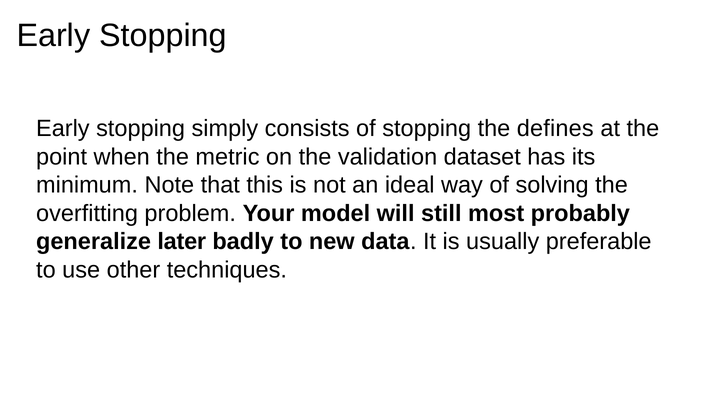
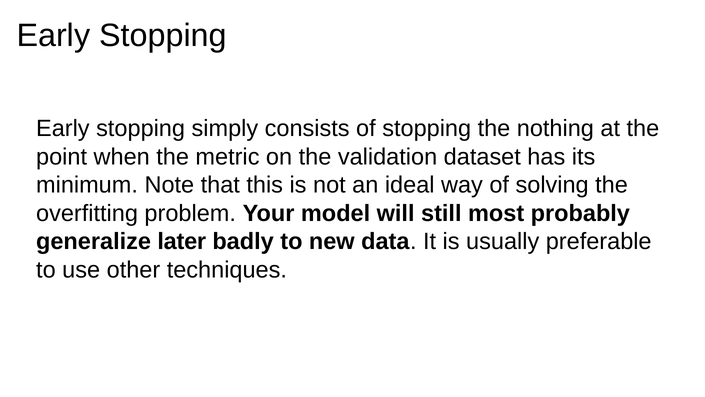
defines: defines -> nothing (555, 129)
